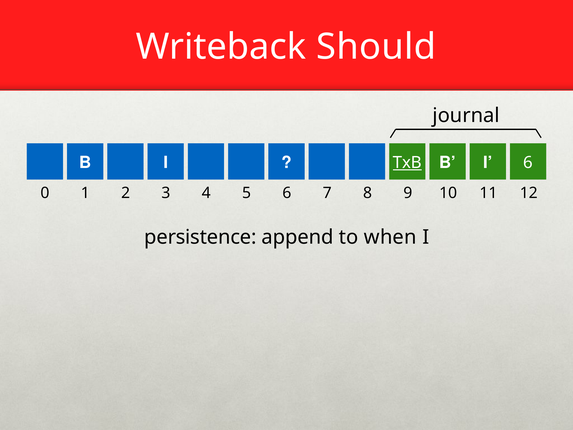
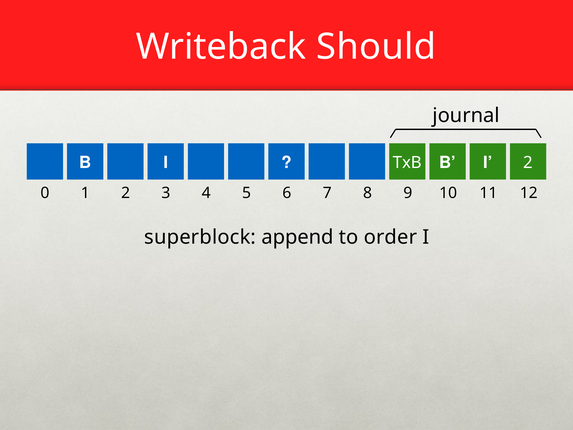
TxB underline: present -> none (407, 163)
I 6: 6 -> 2 (528, 163)
persistence: persistence -> superblock (200, 237)
when: when -> order (390, 237)
